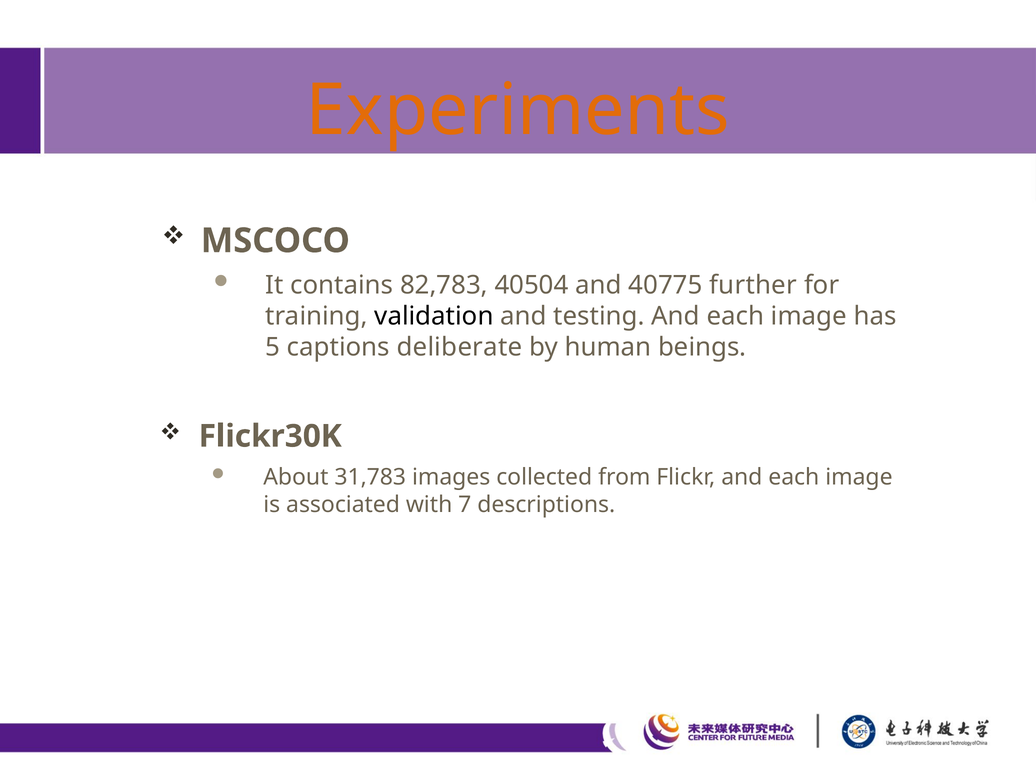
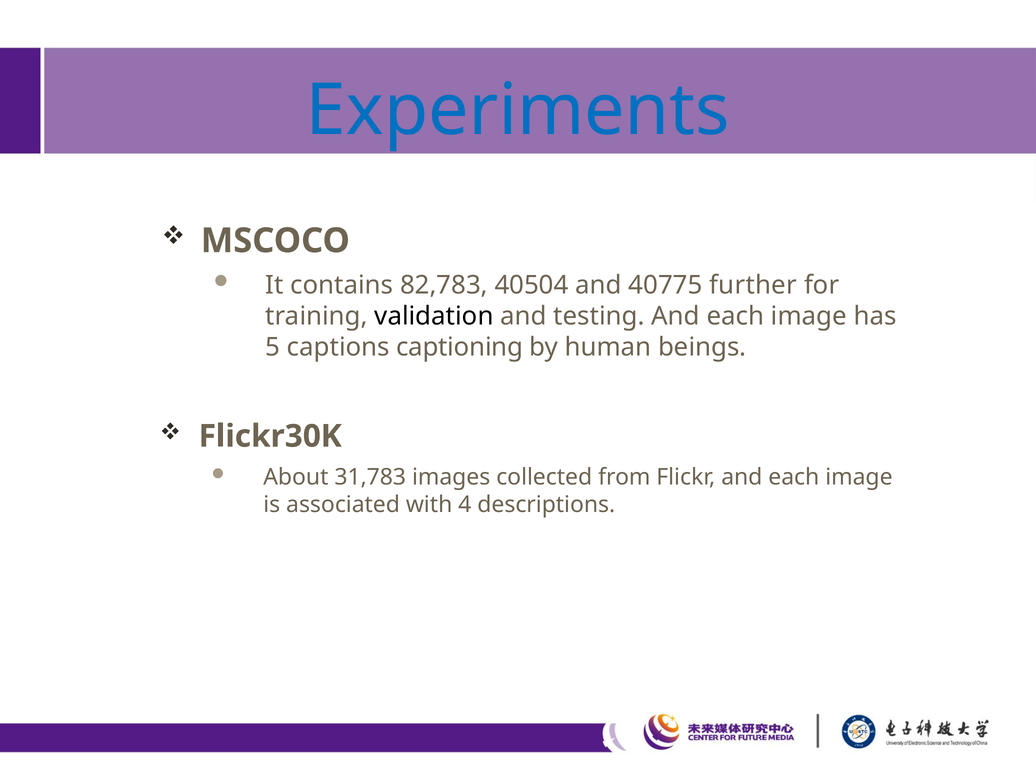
Experiments colour: orange -> blue (518, 111)
deliberate: deliberate -> captioning (460, 347)
7: 7 -> 4 (465, 505)
